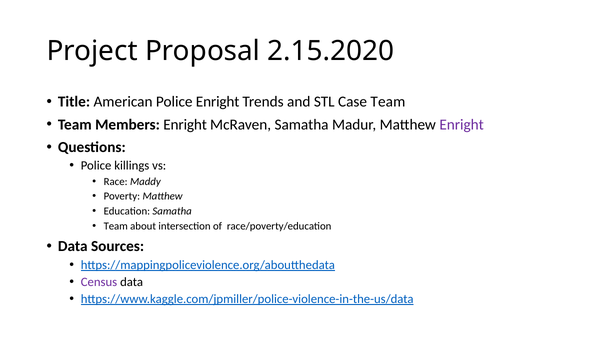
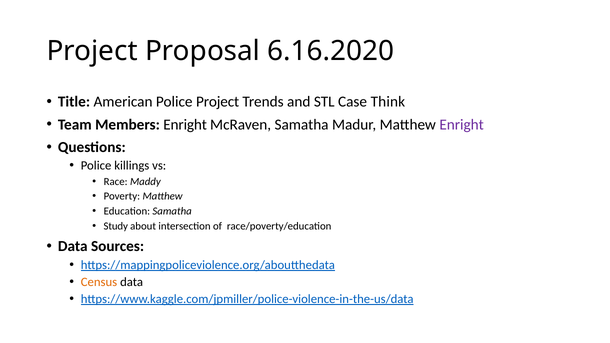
2.15.2020: 2.15.2020 -> 6.16.2020 (331, 51)
Police Enright: Enright -> Project (218, 102)
Case Team: Team -> Think (388, 102)
Team: Team -> Study (116, 226)
Census colour: purple -> orange (99, 282)
